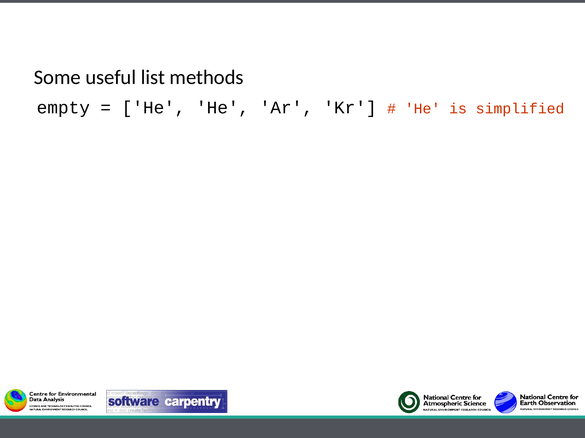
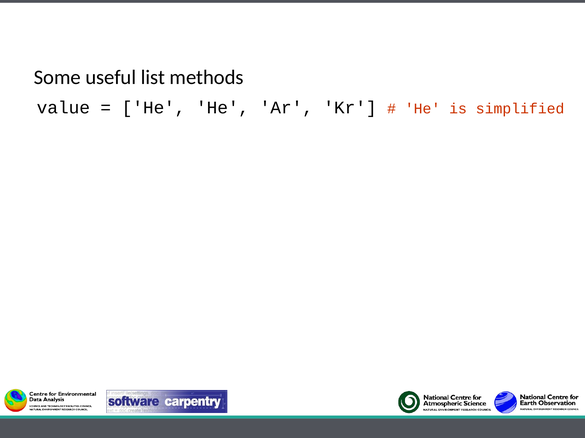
empty: empty -> value (63, 108)
